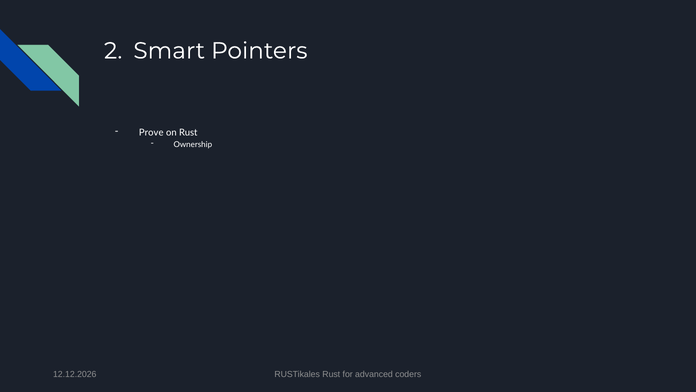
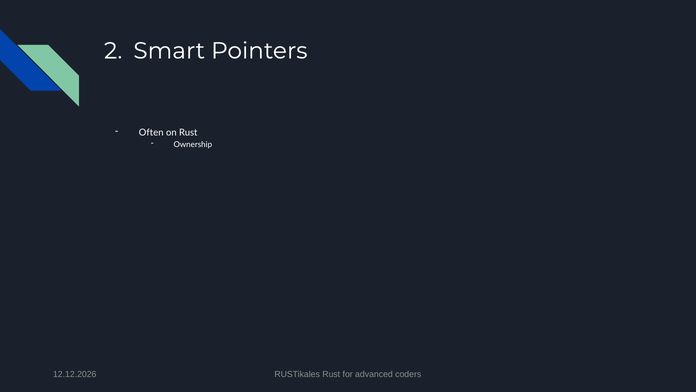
Prove: Prove -> Often (151, 133)
